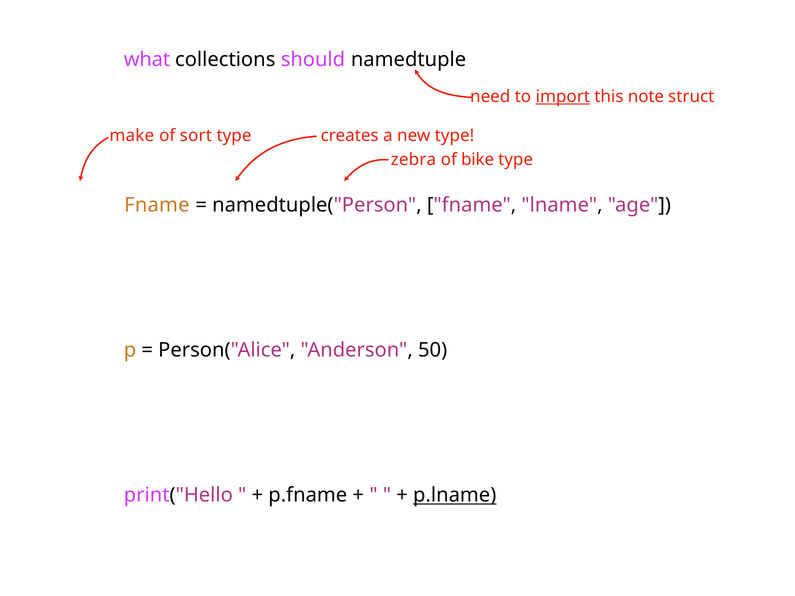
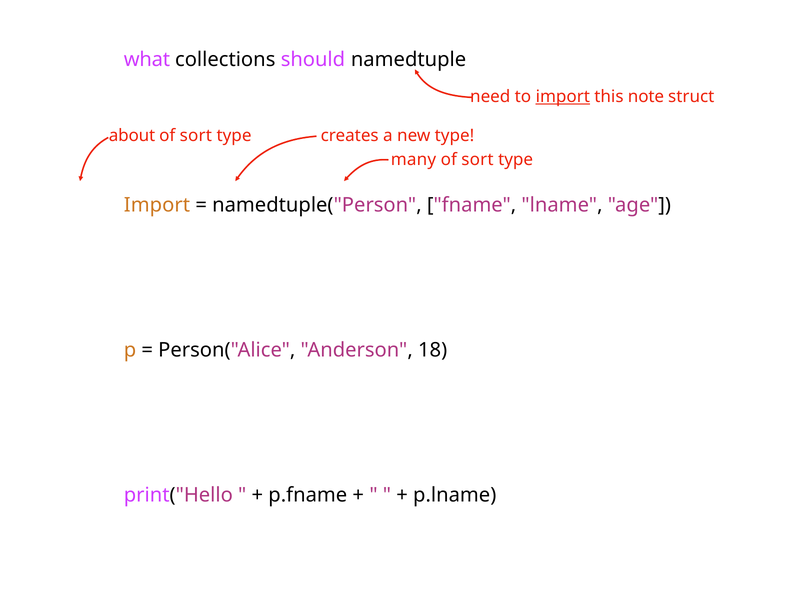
make: make -> about (132, 135)
zebra: zebra -> many (413, 160)
bike: bike -> sort (477, 160)
Fname: Fname -> Import (157, 205)
50: 50 -> 18 (433, 350)
p.lname underline: present -> none (455, 495)
